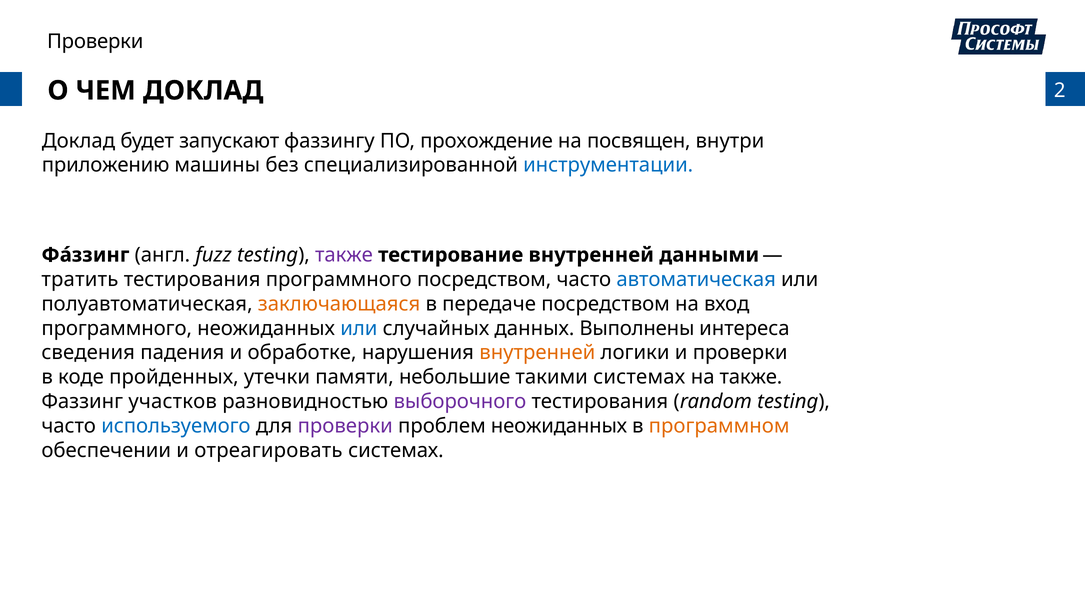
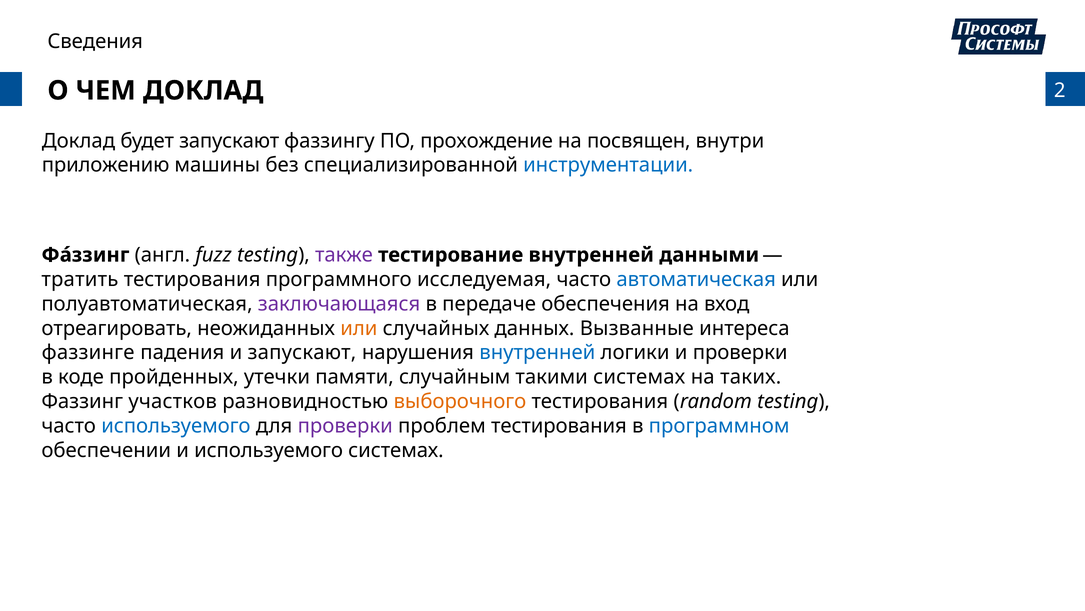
Проверки: Проверки -> Сведения (95, 42)
программного посредством: посредством -> исследуемая (484, 279)
заключающаяся colour: orange -> purple (339, 304)
передаче посредством: посредством -> обеспечения (606, 304)
программного: программного -> отреагировать (117, 328)
или colour: blue -> orange (359, 328)
Выполнены: Выполнены -> Вызванные (637, 328)
сведения: сведения -> фаззинге (88, 352)
и обработке: обработке -> запускают (302, 352)
внутренней colour: orange -> blue (537, 352)
небольшие: небольшие -> случайным (455, 377)
на также: также -> таких (751, 377)
выборочного colour: purple -> orange (460, 401)
проблем неожиданных: неожиданных -> тестирования (559, 426)
программном colour: orange -> blue (719, 426)
и отреагировать: отреагировать -> используемого (269, 450)
